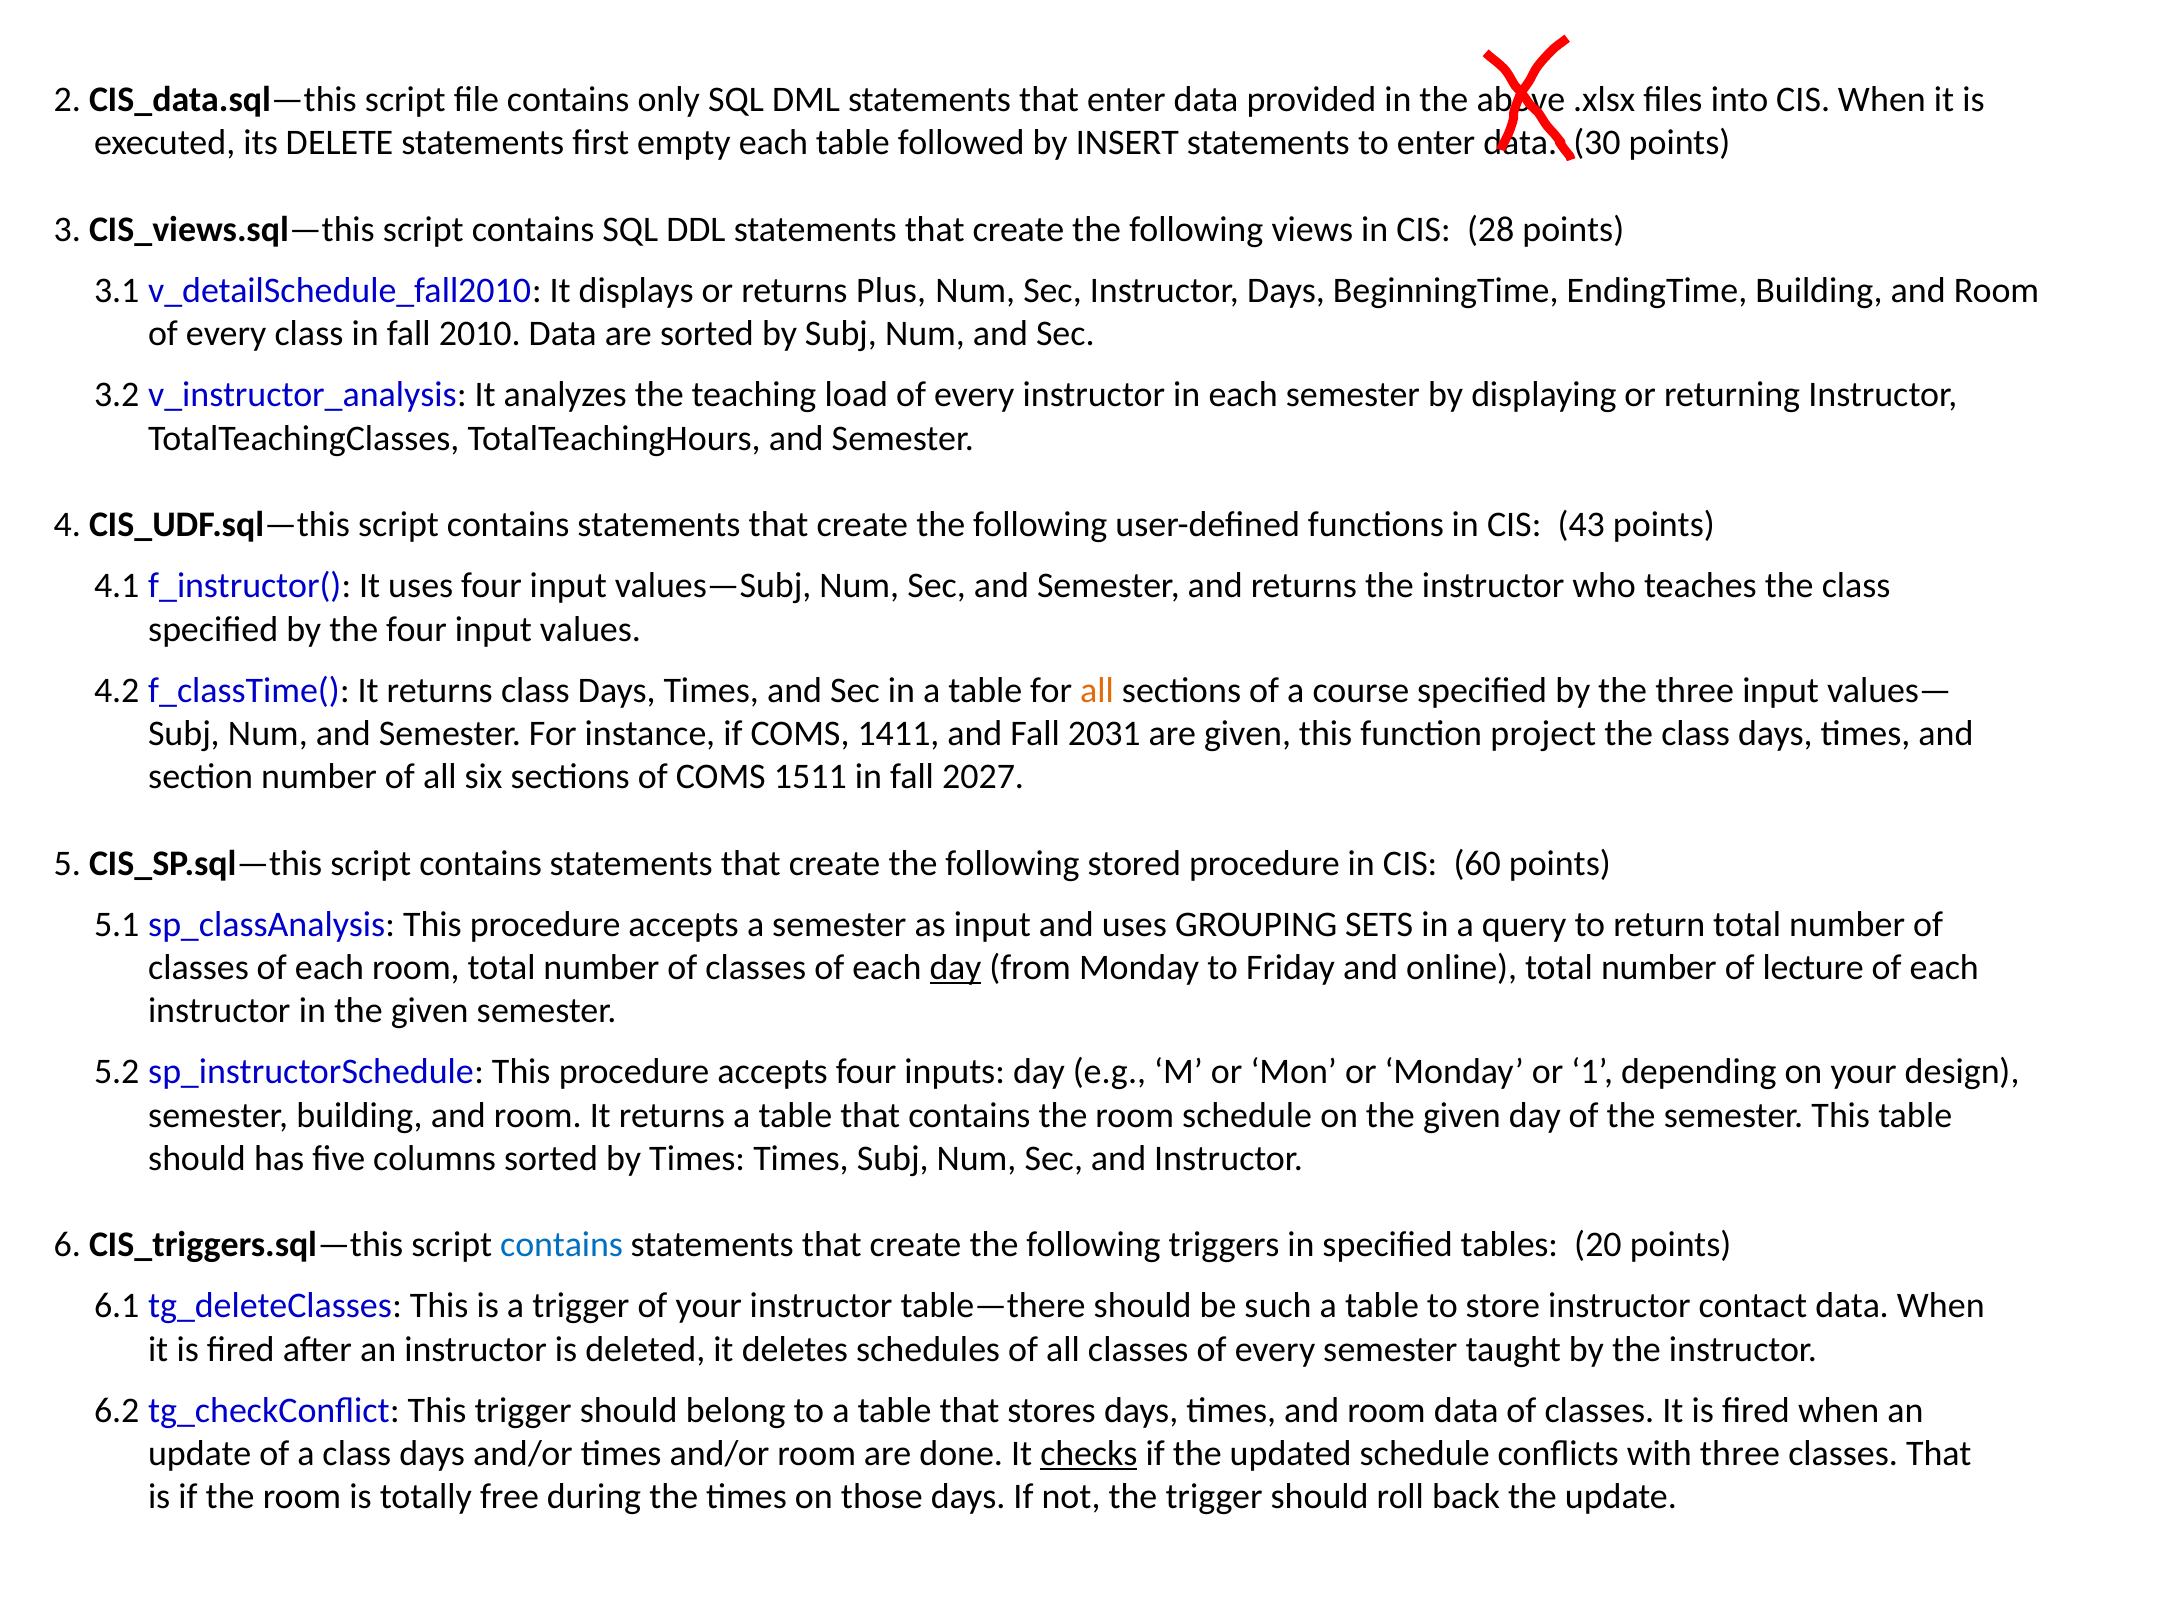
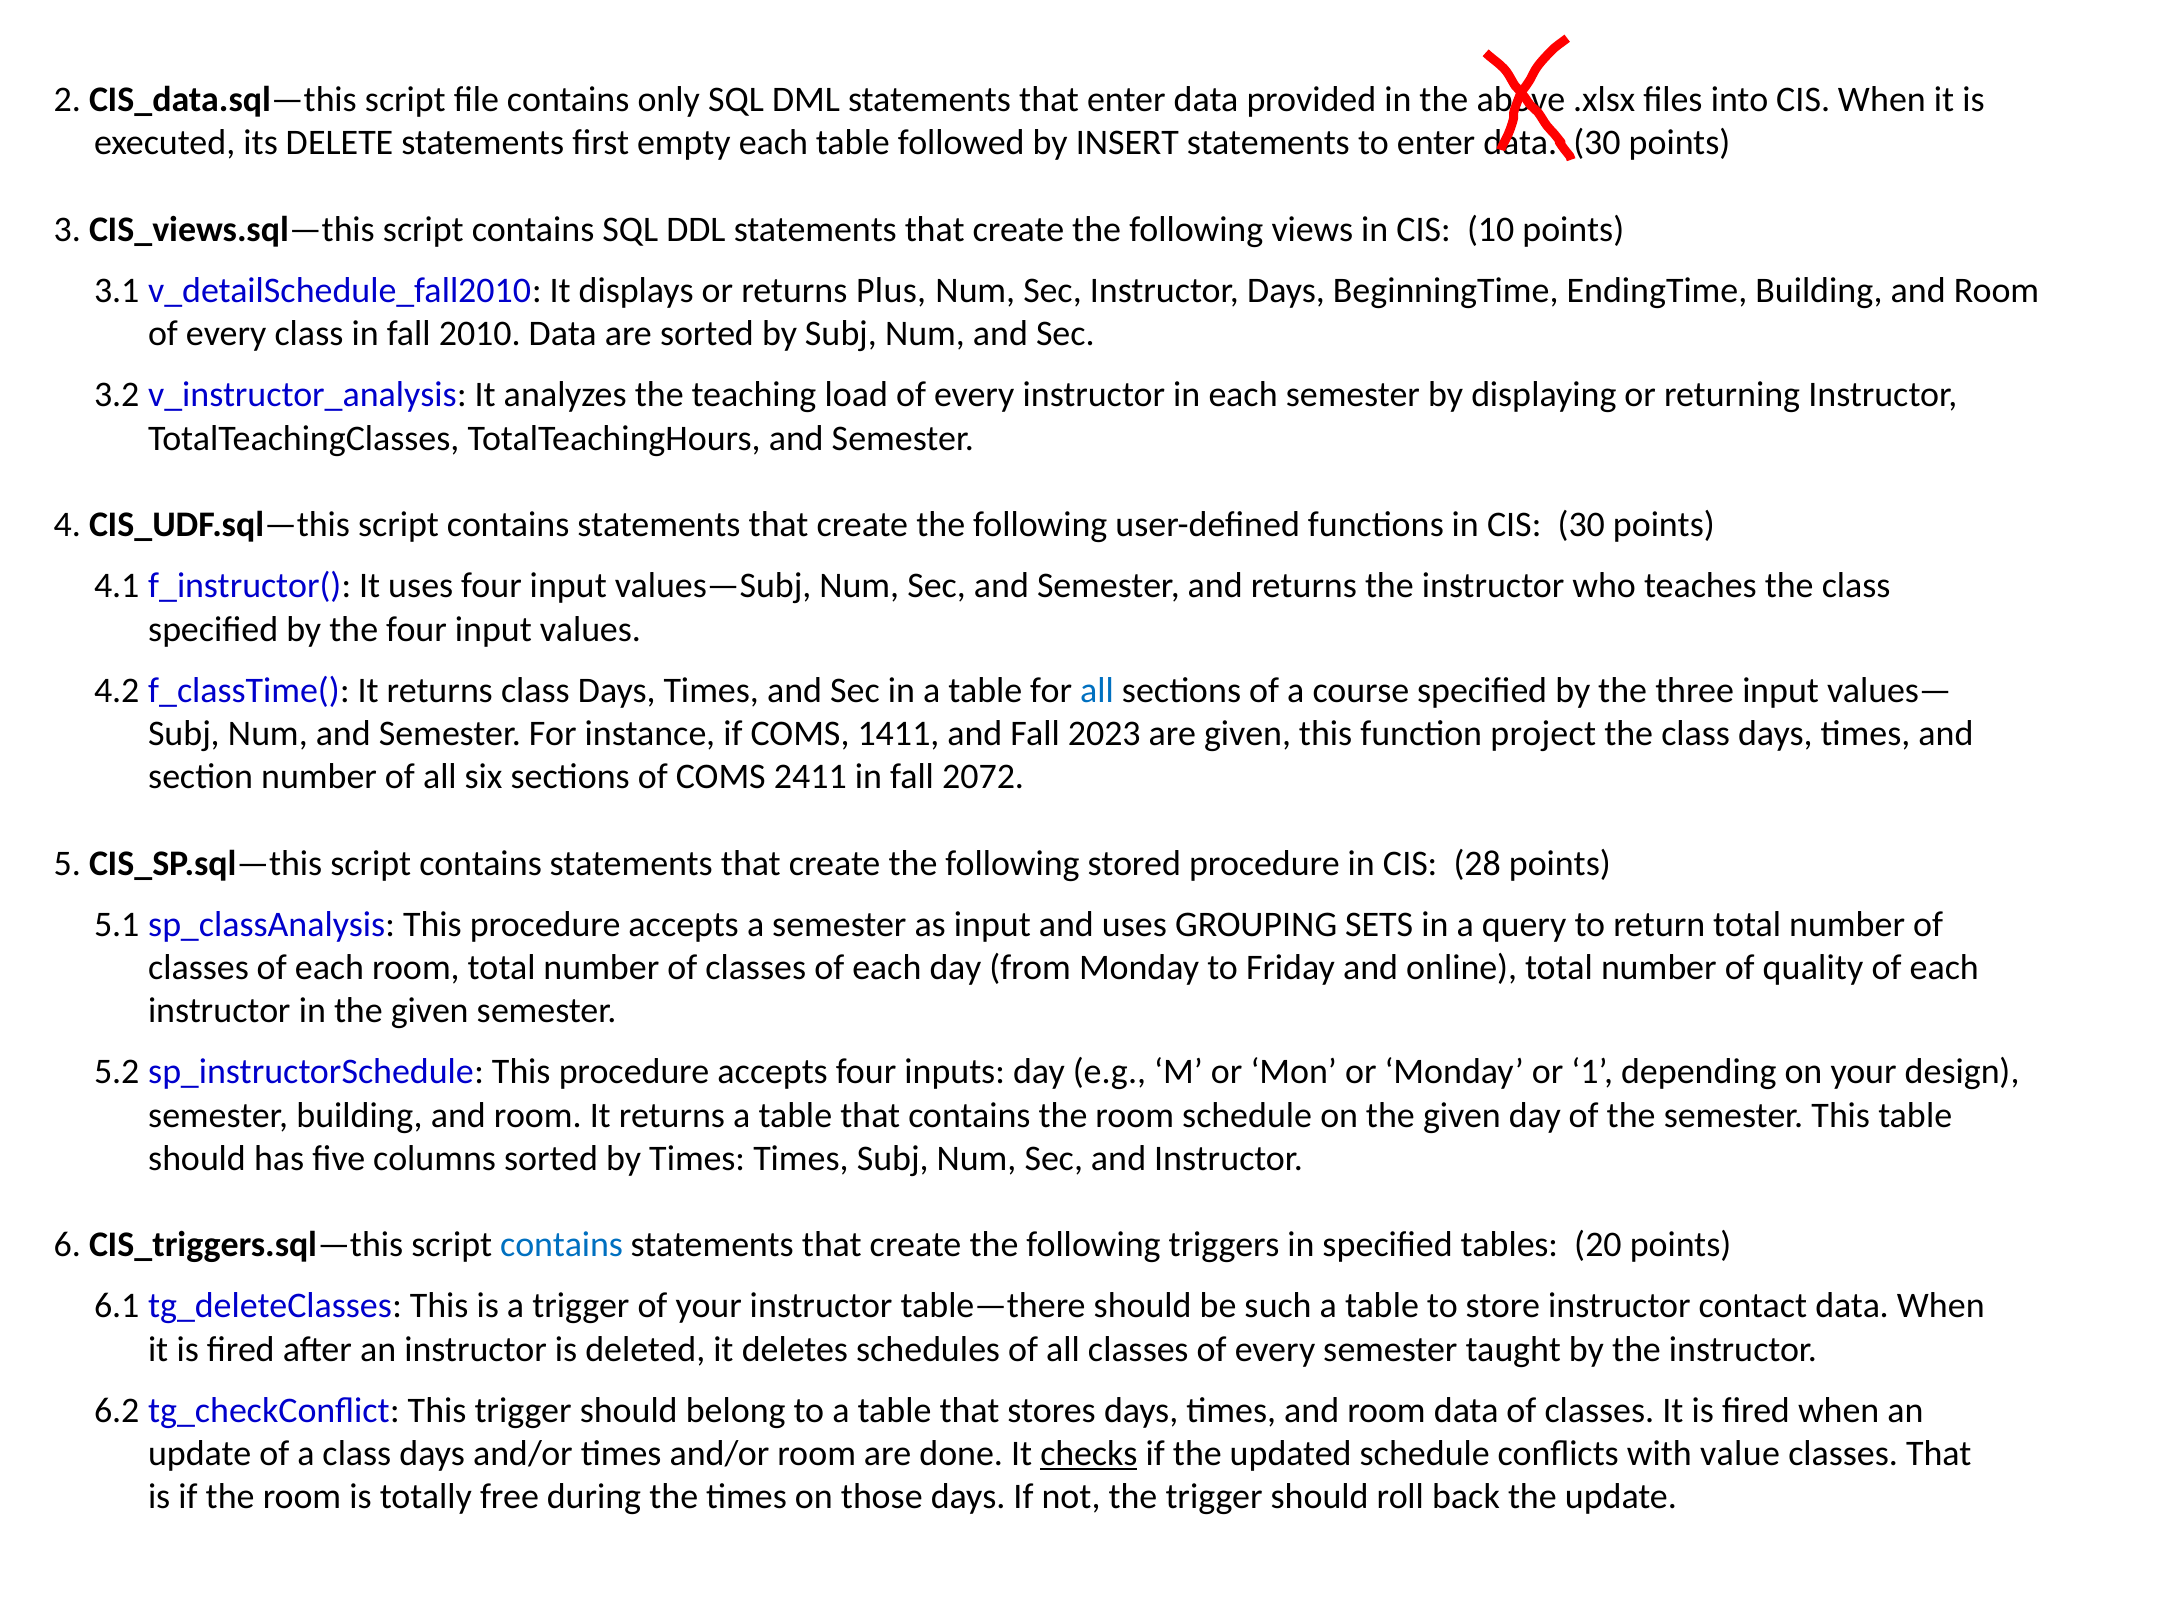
28: 28 -> 10 (1491, 229)
CIS 43: 43 -> 30 (1581, 525)
all colour: orange -> blue (1097, 690)
2031: 2031 -> 2023 (1104, 734)
1511: 1511 -> 2411 (810, 777)
2027: 2027 -> 2072 (983, 777)
60: 60 -> 28 (1477, 863)
day underline: present -> none (956, 968)
lecture: lecture -> quality (1813, 968)
with three: three -> value (1740, 1454)
